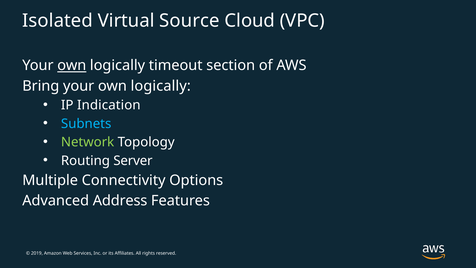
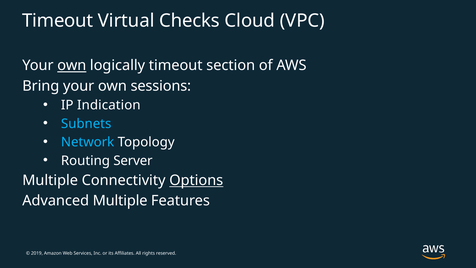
Isolated: Isolated -> Timeout (58, 21)
Source: Source -> Checks (190, 21)
Bring your own logically: logically -> sessions (161, 86)
Network colour: light green -> light blue (88, 142)
Options underline: none -> present (196, 180)
Advanced Address: Address -> Multiple (120, 201)
